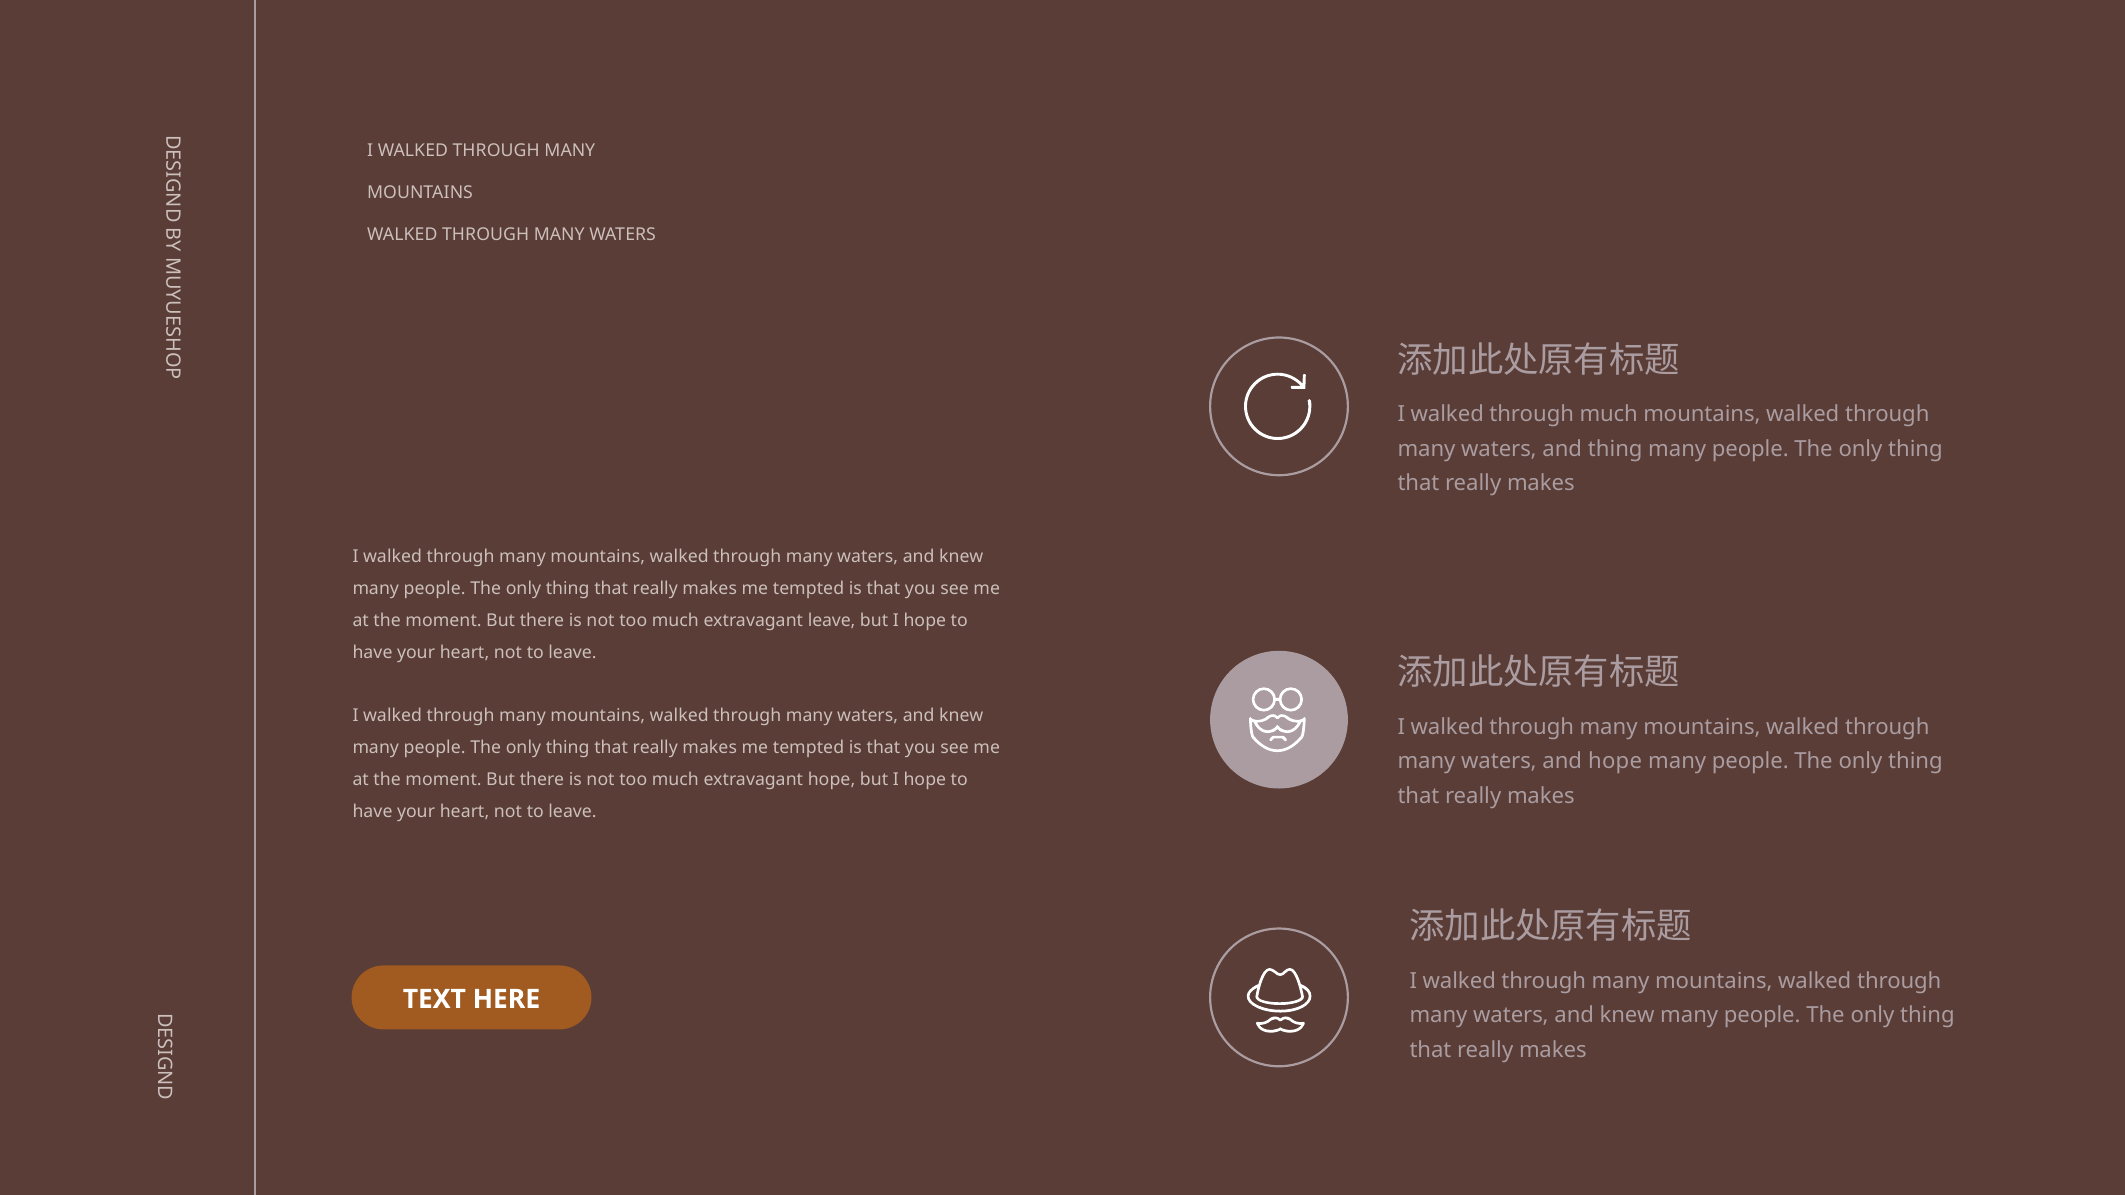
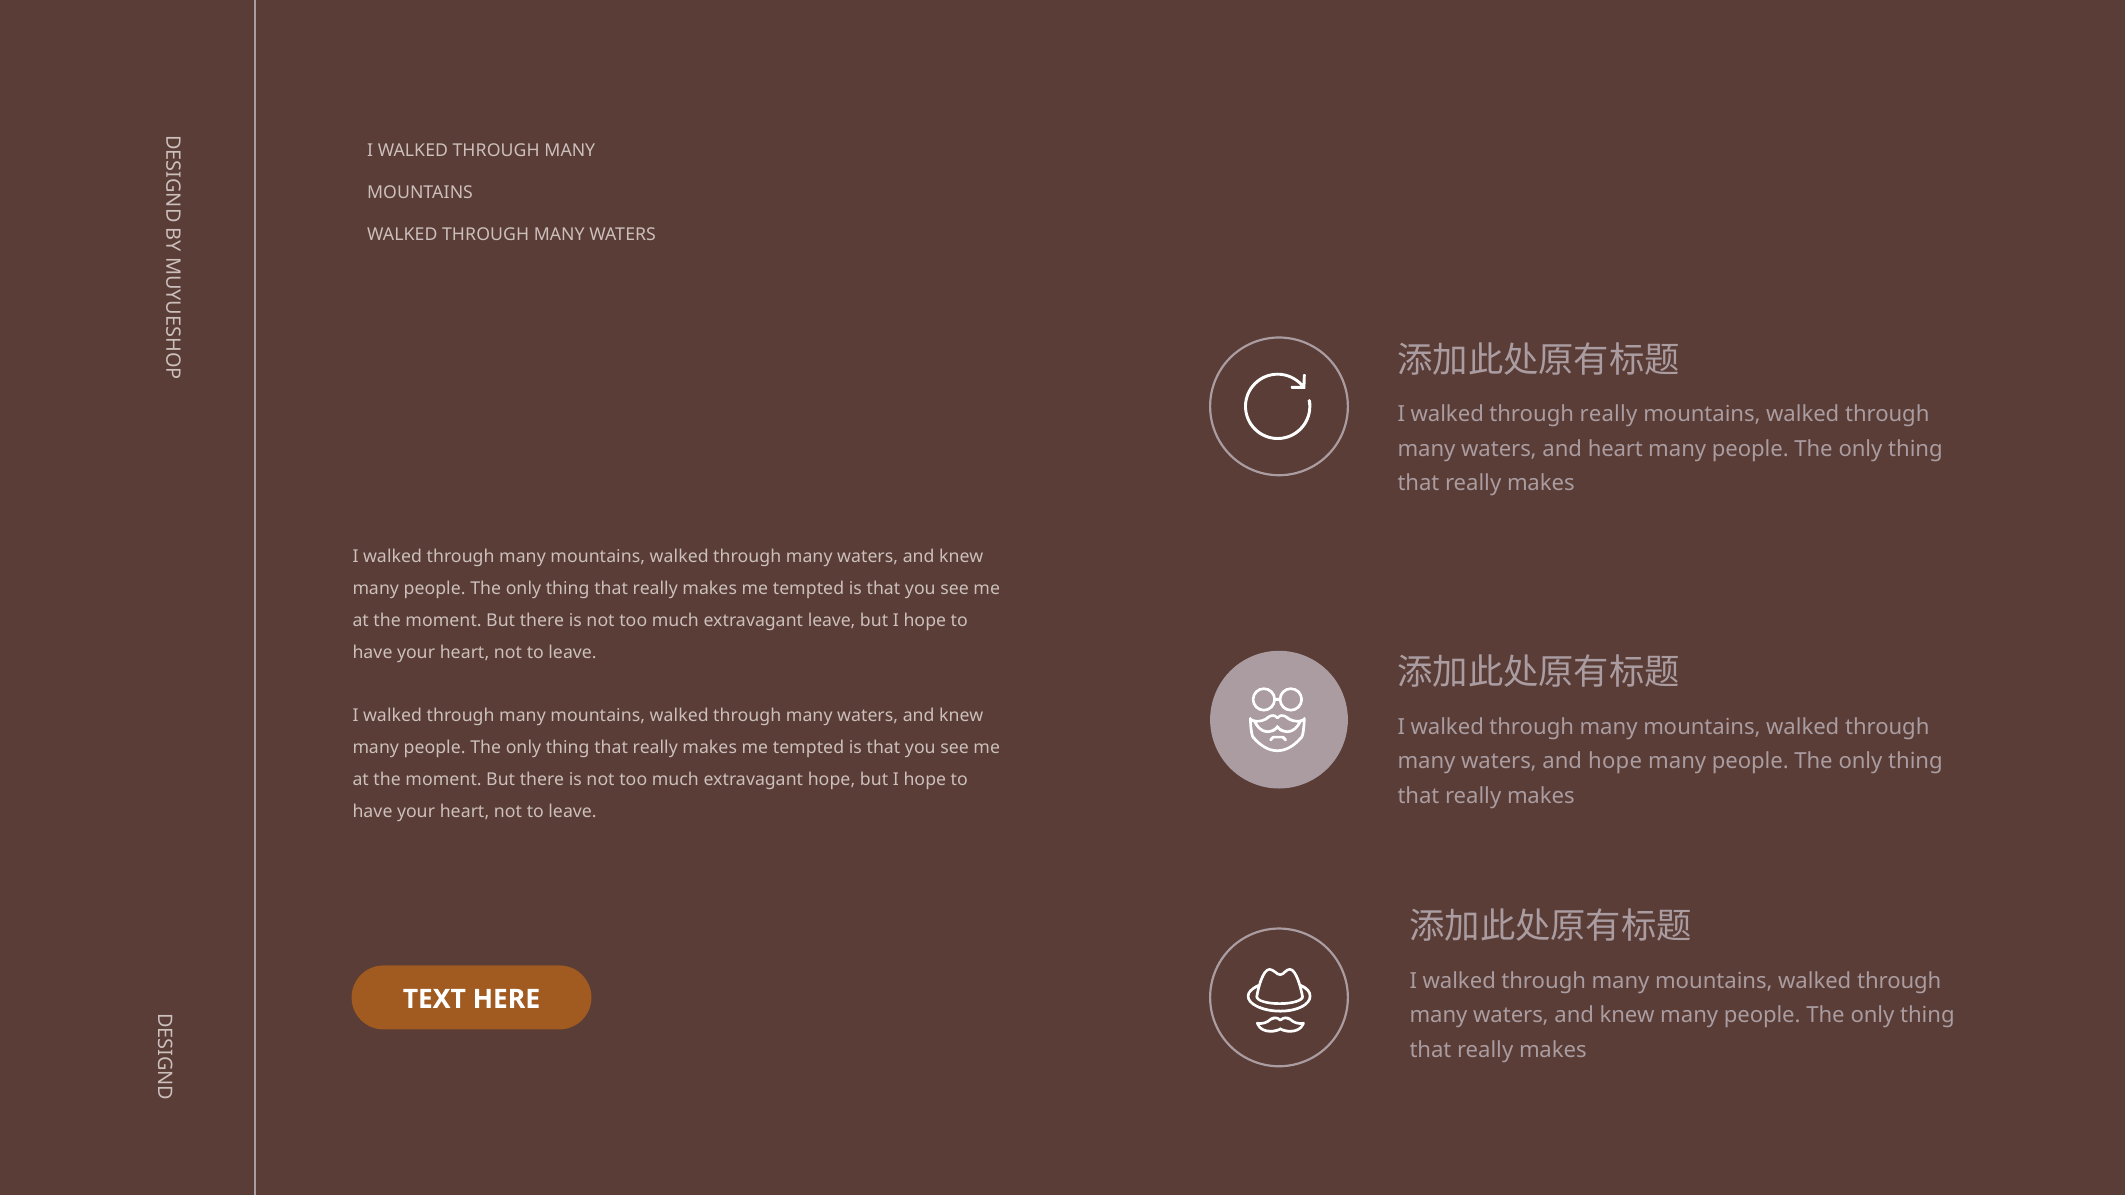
through much: much -> really (1608, 415)
and thing: thing -> heart (1615, 449)
